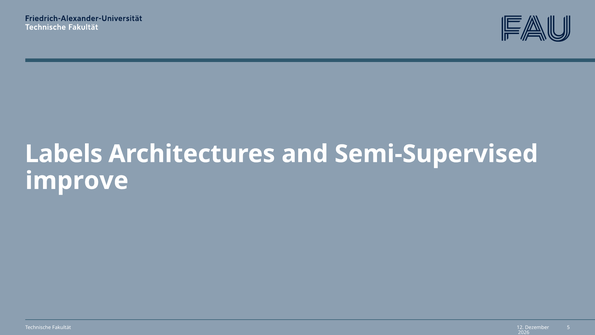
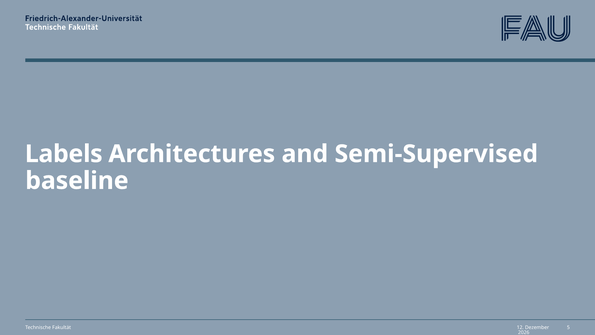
improve: improve -> baseline (77, 181)
